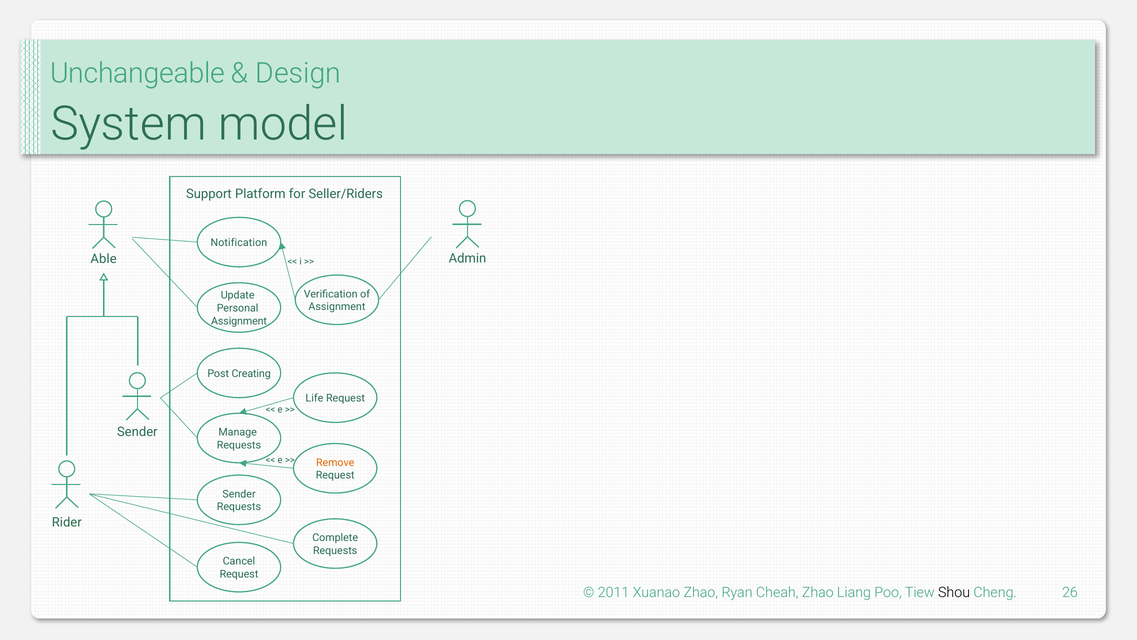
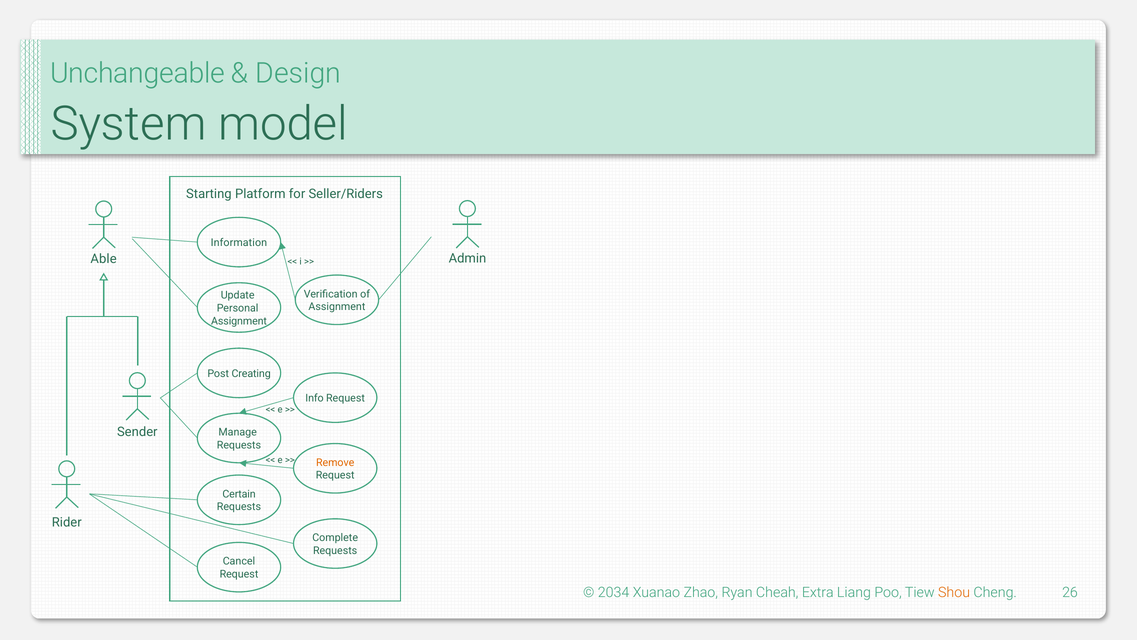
Support: Support -> Starting (209, 194)
Notification: Notification -> Information (239, 243)
Life: Life -> Info (314, 398)
Sender: Sender -> Certain (239, 494)
2011: 2011 -> 2034 (614, 592)
Cheah Zhao: Zhao -> Extra (818, 592)
Shou colour: black -> orange (954, 592)
